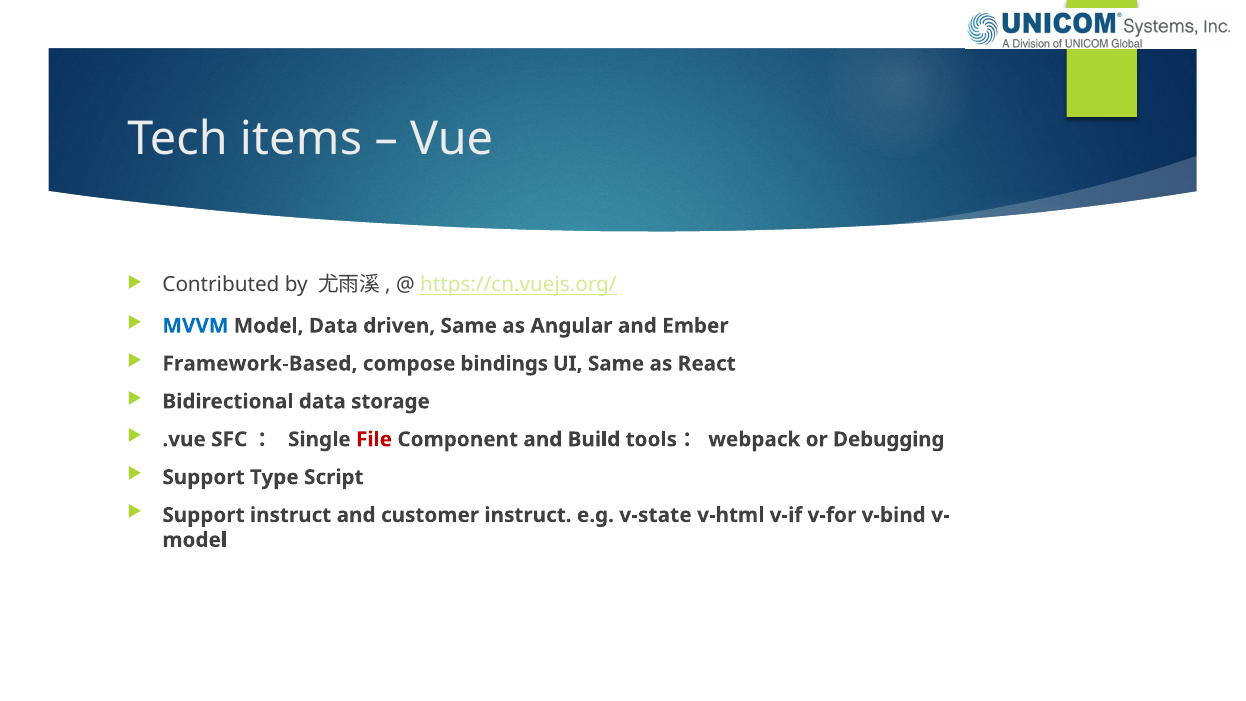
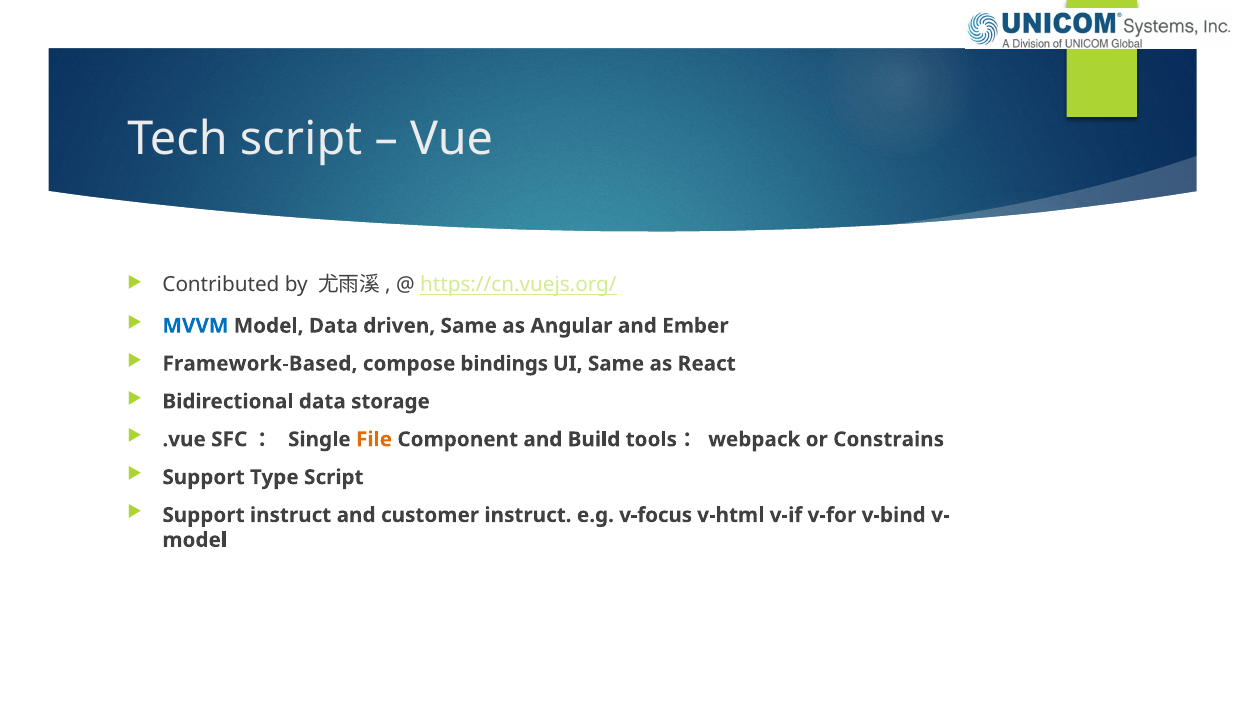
Tech items: items -> script (301, 139)
File colour: red -> orange (374, 439)
Debugging: Debugging -> Constrains (889, 439)
v-state: v-state -> v-focus (656, 515)
